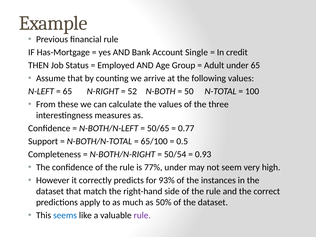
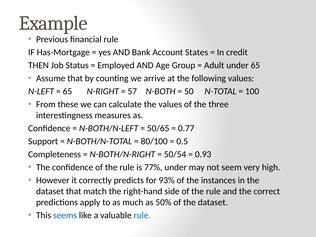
Single: Single -> States (197, 52)
52: 52 -> 57 (132, 91)
65/100: 65/100 -> 80/100 (154, 141)
rule colour: purple -> blue (142, 215)
